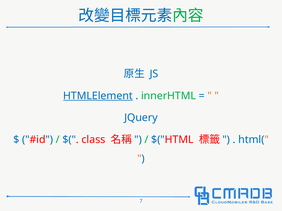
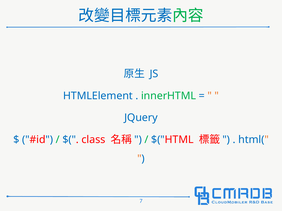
HTMLElement underline: present -> none (98, 96)
